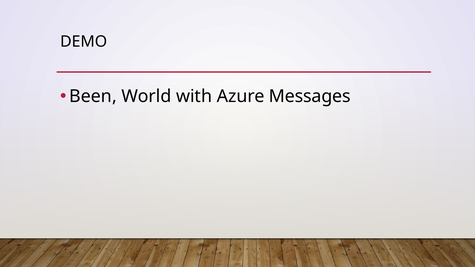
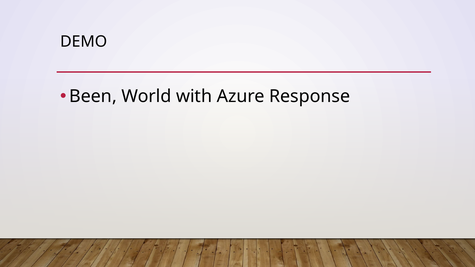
Messages: Messages -> Response (310, 97)
